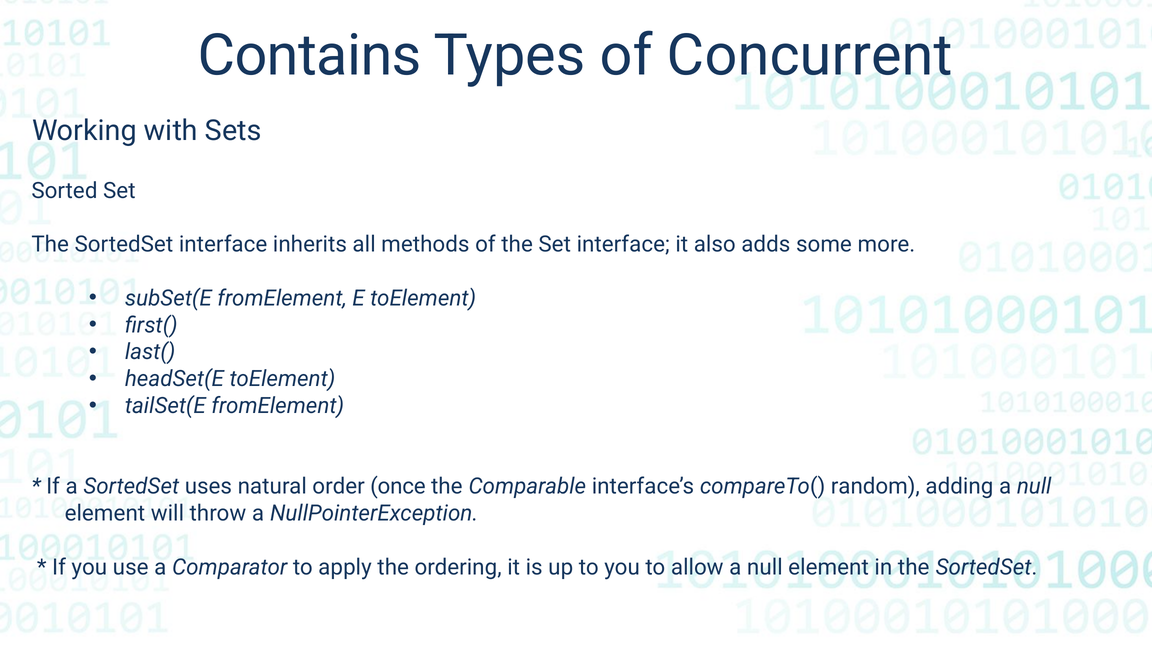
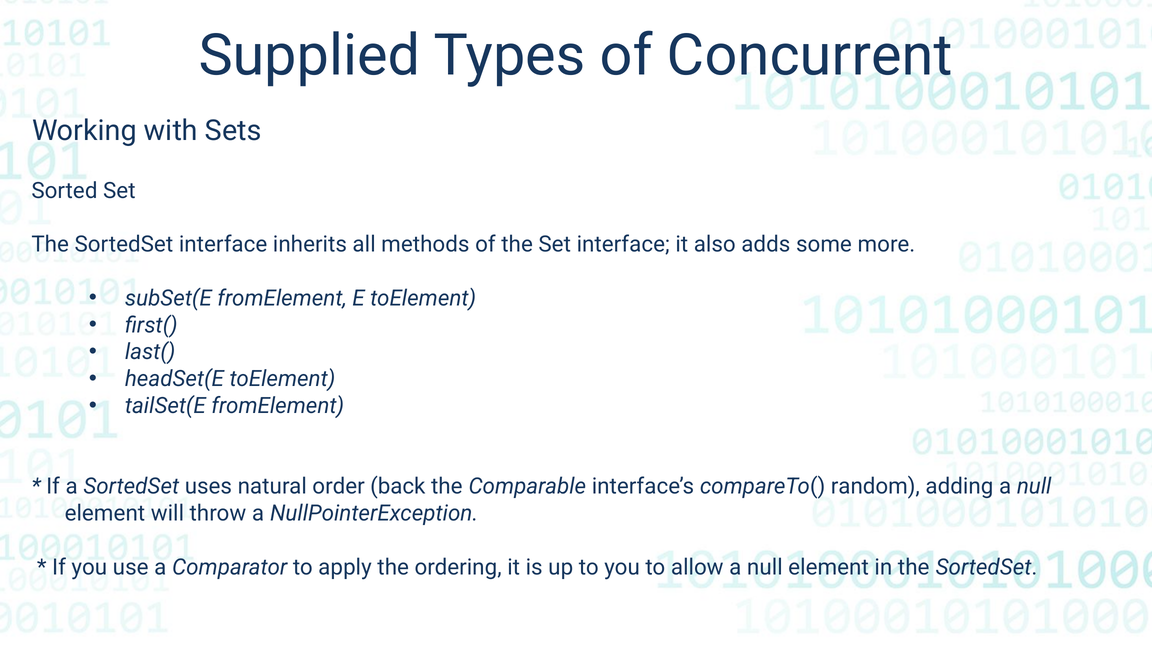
Contains: Contains -> Supplied (309, 56)
once: once -> back (398, 487)
